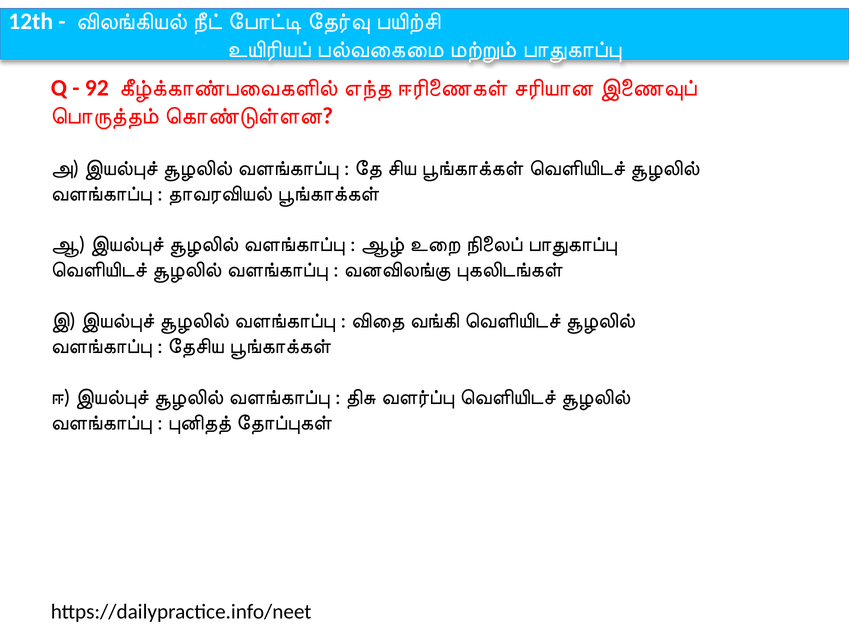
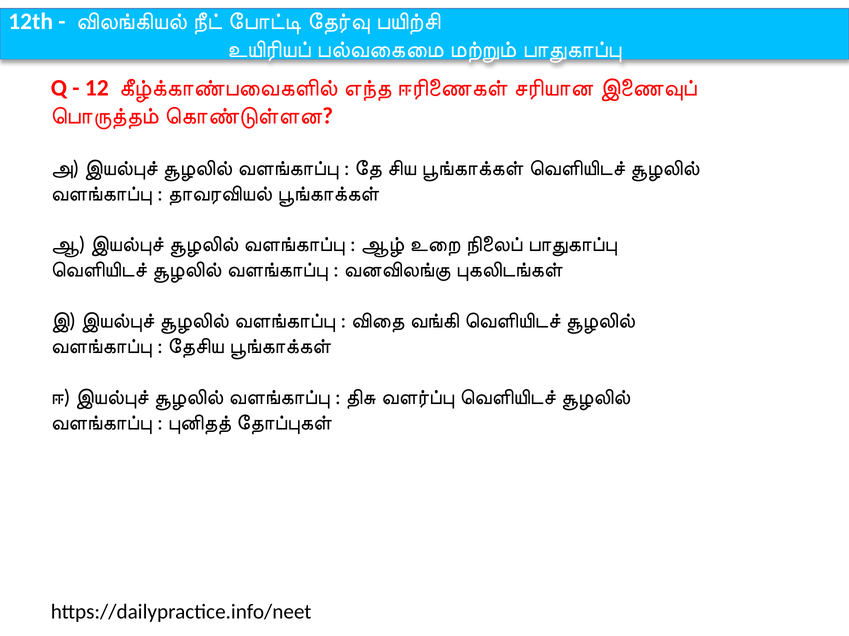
92: 92 -> 12 (97, 88)
